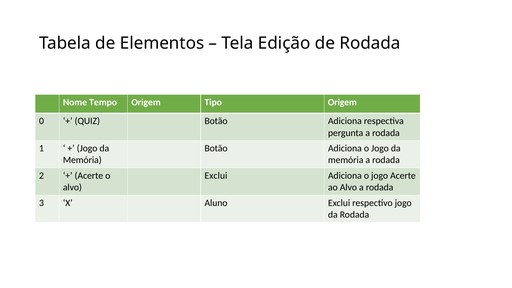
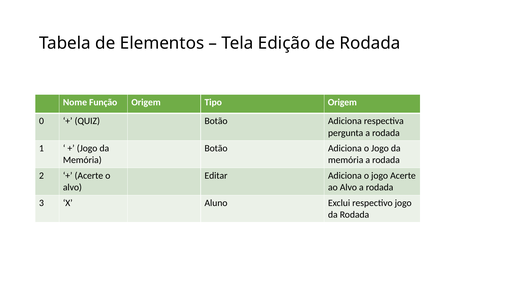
Tempo: Tempo -> Função (103, 102)
Exclui: Exclui -> Editar (216, 176)
